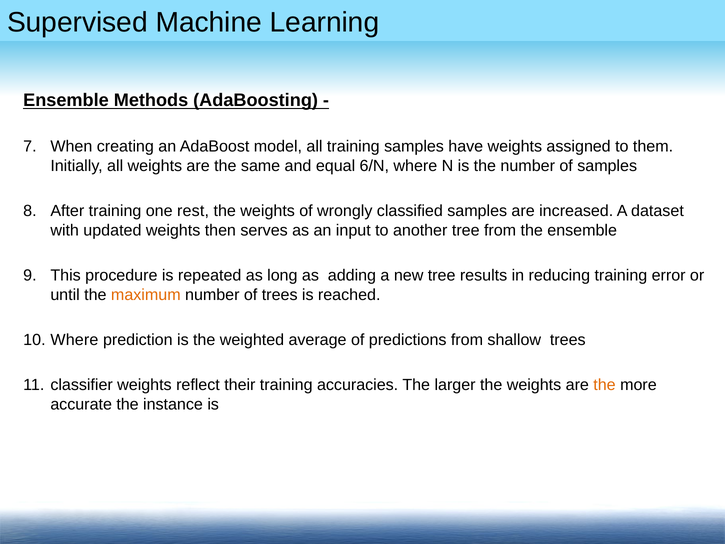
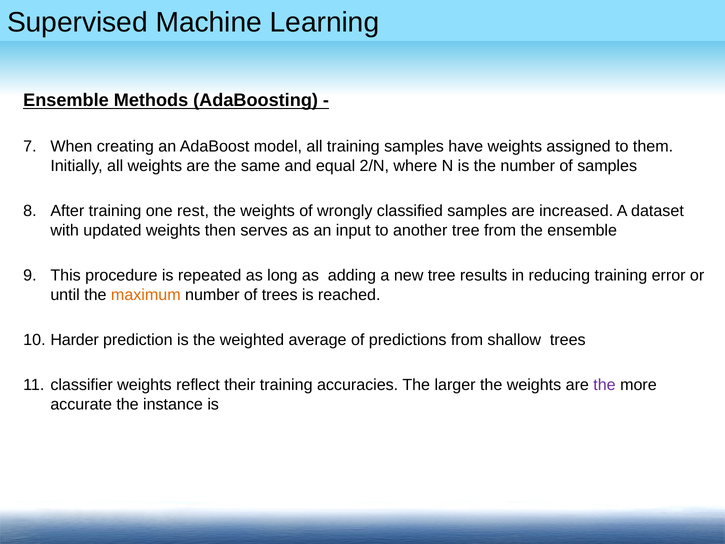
6/N: 6/N -> 2/N (374, 166)
Where: Where -> Harder (75, 340)
the colour: orange -> purple (605, 385)
